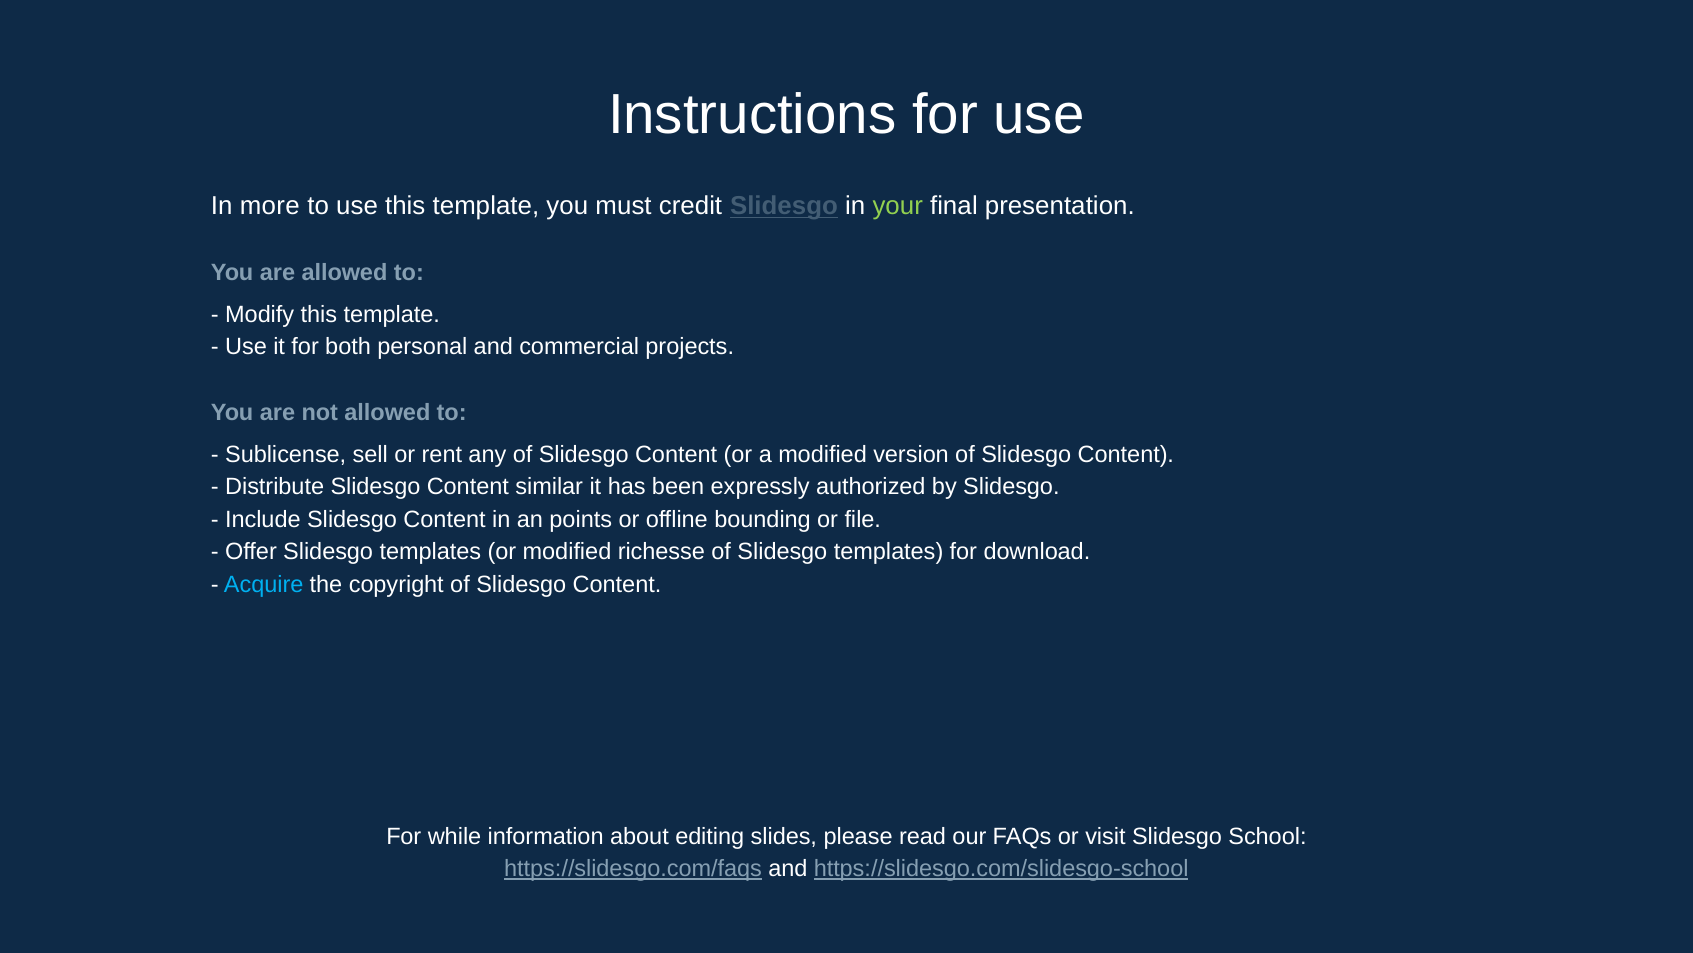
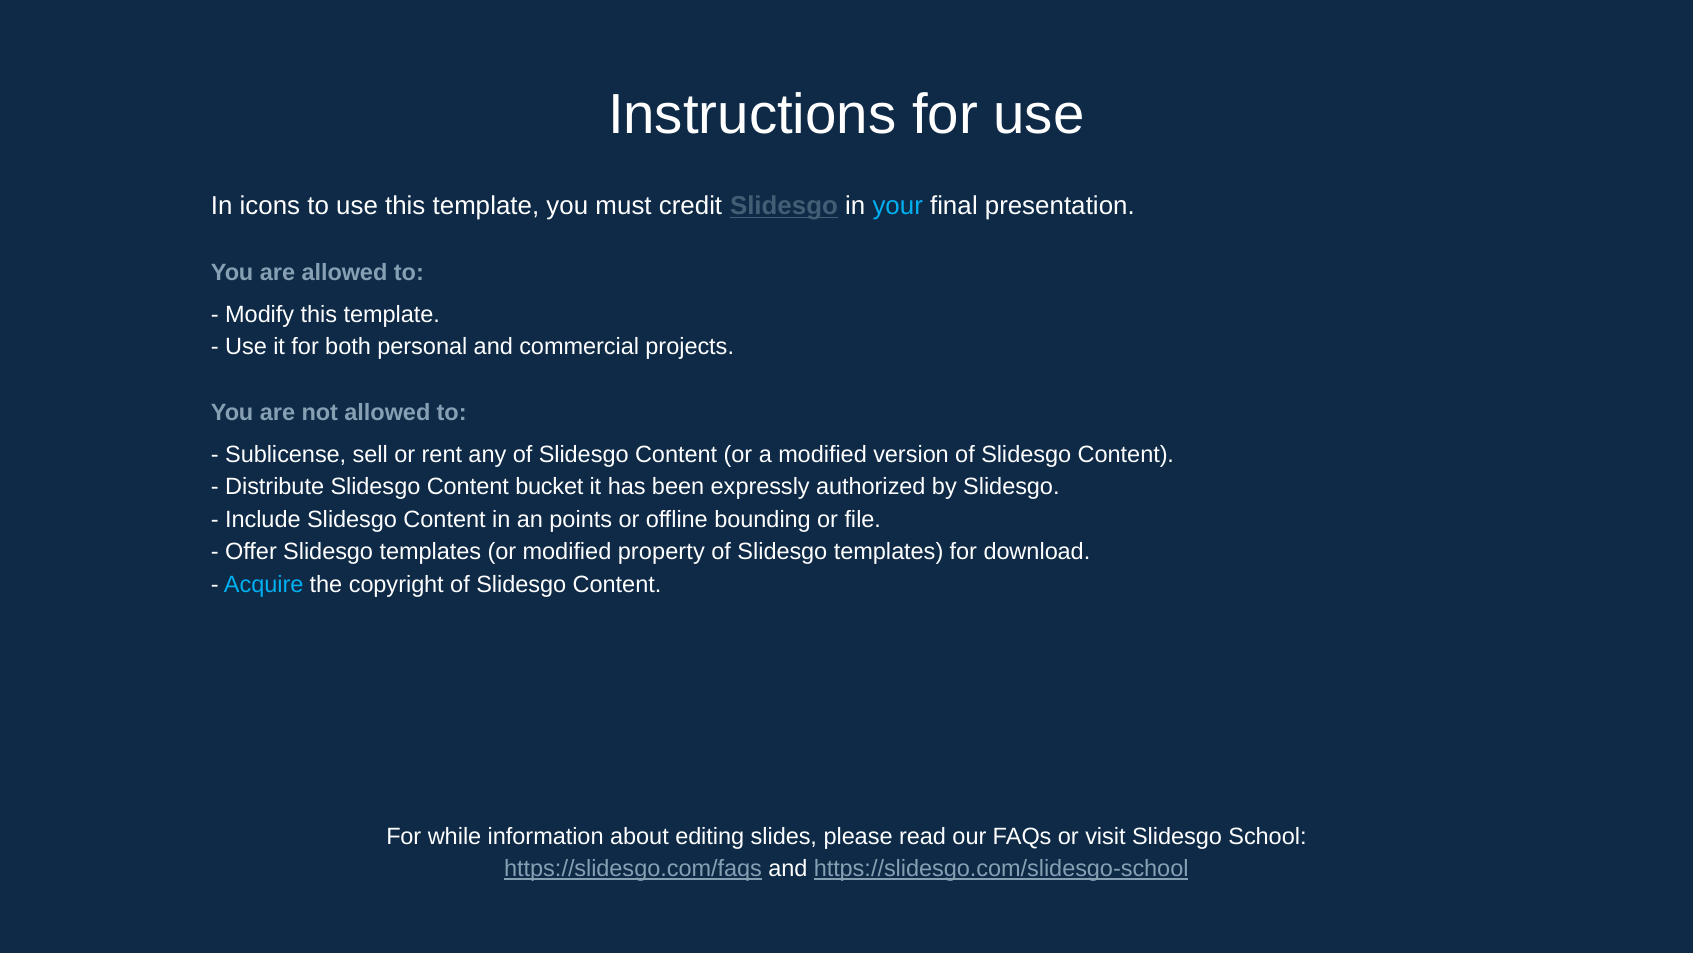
more: more -> icons (270, 206)
your colour: light green -> light blue (898, 206)
similar: similar -> bucket (549, 487)
richesse: richesse -> property (661, 552)
